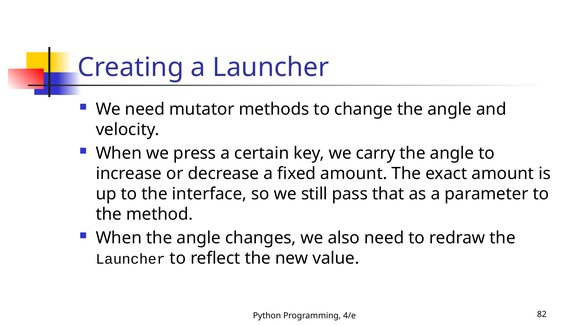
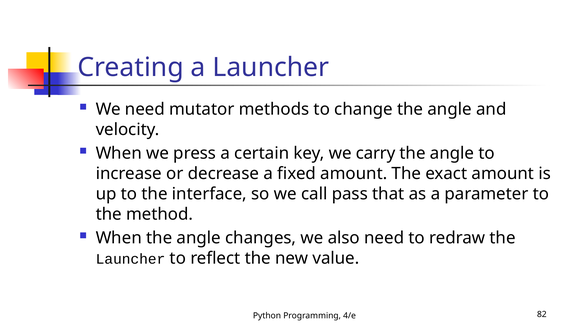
still: still -> call (314, 194)
